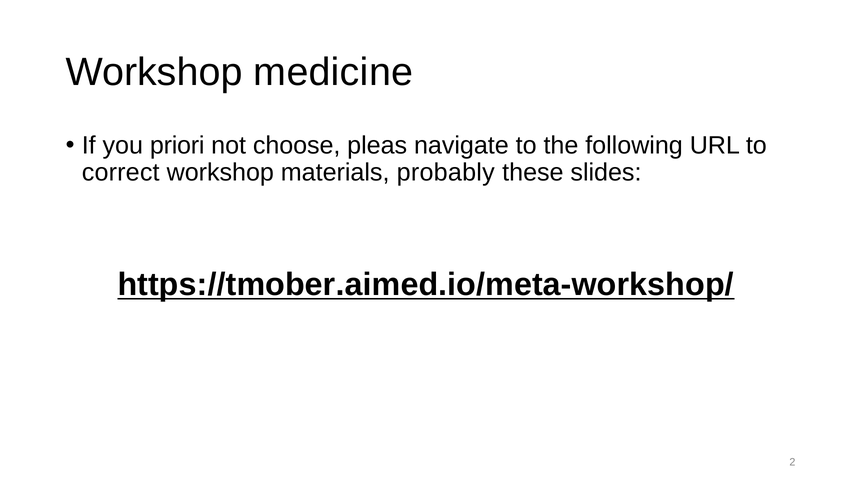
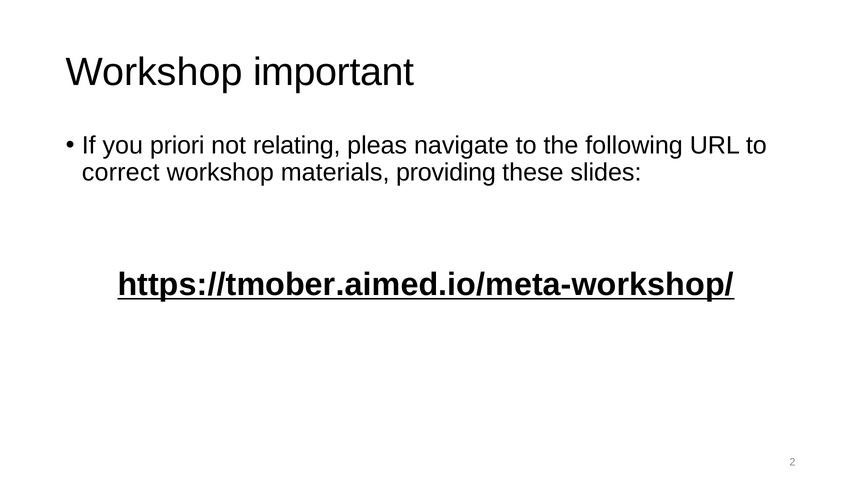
medicine: medicine -> important (334, 72)
choose: choose -> relating (297, 146)
probably: probably -> providing (446, 173)
